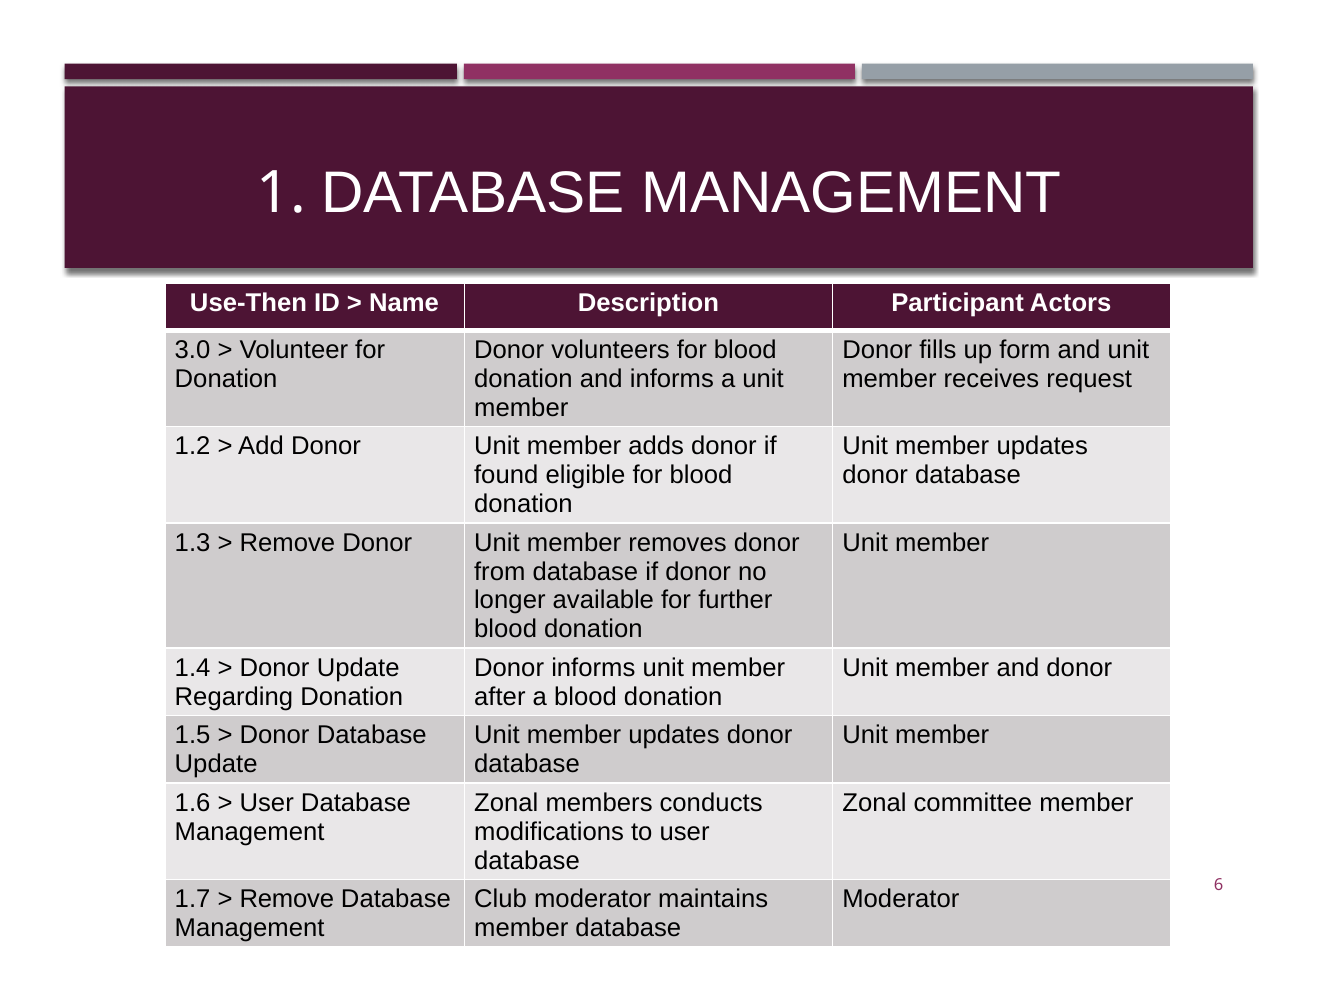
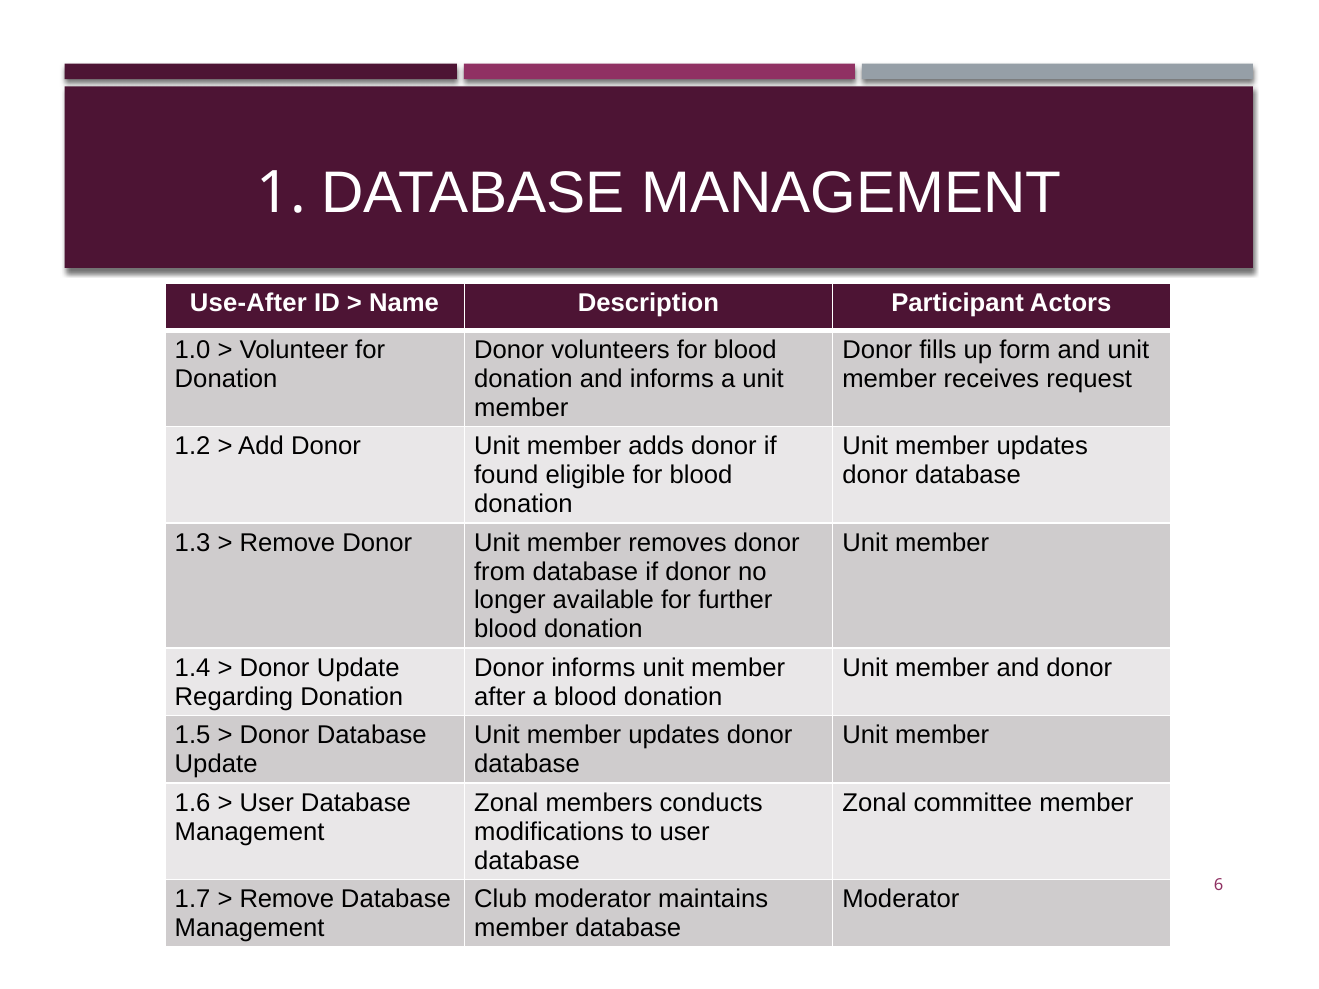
Use-Then: Use-Then -> Use-After (248, 303)
3.0: 3.0 -> 1.0 (193, 350)
